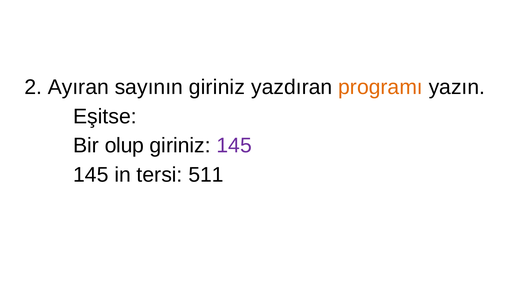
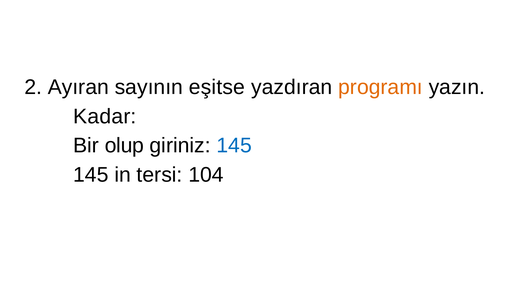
sayının giriniz: giriniz -> eşitse (217, 87)
Eşitse: Eşitse -> Kadar (105, 116)
145 colour: purple -> blue (234, 145)
511: 511 -> 104 (206, 175)
